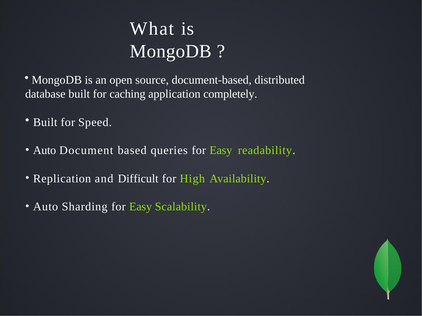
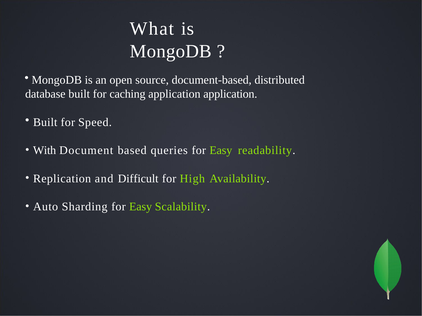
application completely: completely -> application (230, 94)
Auto: Auto -> With (45, 151)
